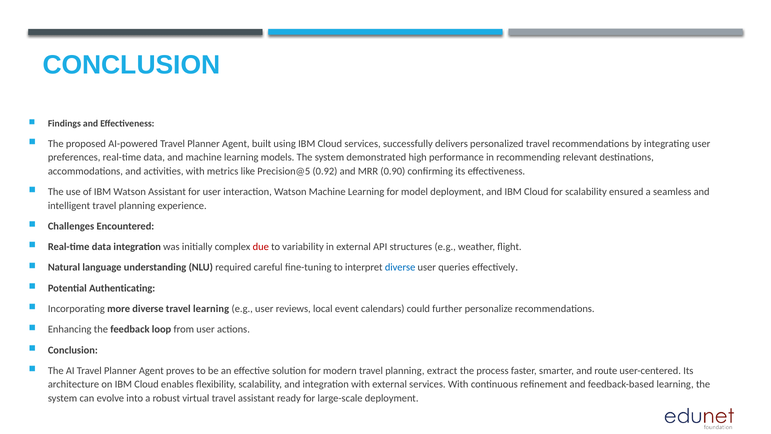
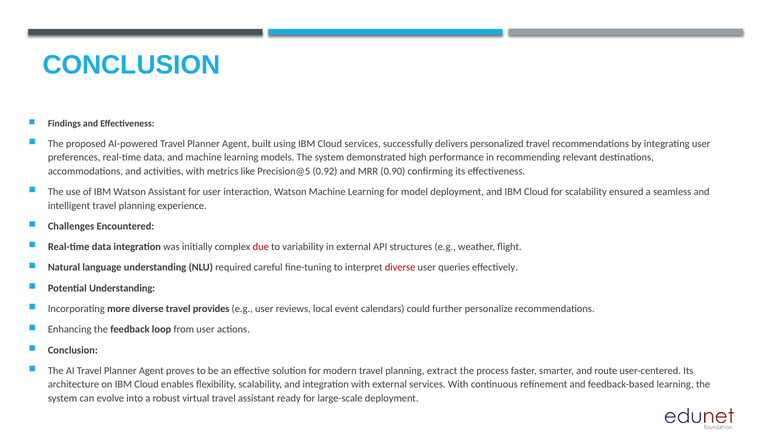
diverse colour: blue -> red (400, 267)
Potential Authenticating: Authenticating -> Understanding (122, 288)
travel learning: learning -> provides (211, 309)
